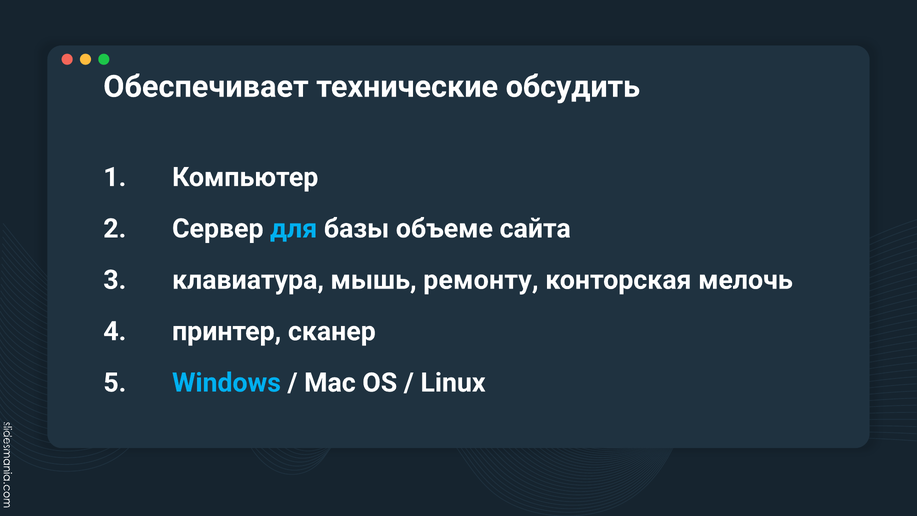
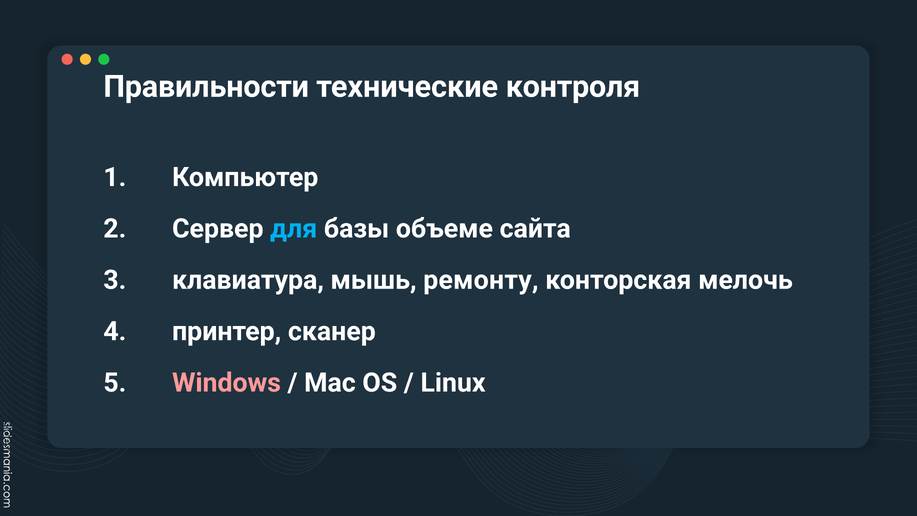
Обеспечивает: Обеспечивает -> Правильности (206, 87)
обсудить: обсудить -> контроля (573, 87)
Windows colour: light blue -> pink (226, 383)
